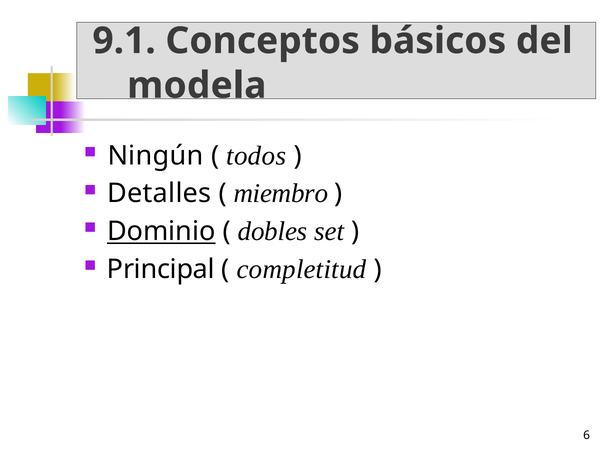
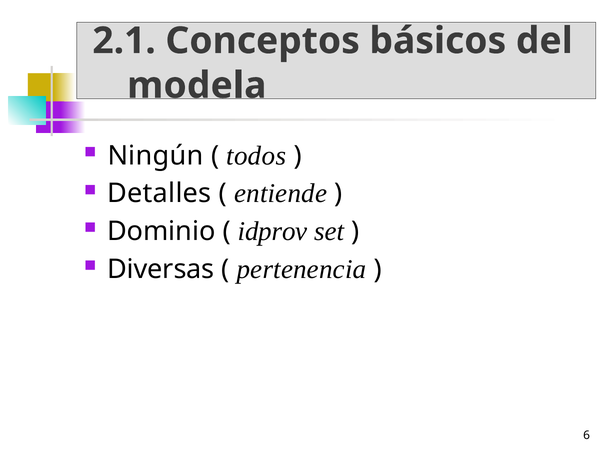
9.1: 9.1 -> 2.1 (124, 41)
miembro: miembro -> entiende (281, 193)
Dominio underline: present -> none (161, 231)
dobles: dobles -> idprov (273, 231)
Principal: Principal -> Diversas (161, 269)
completitud: completitud -> pertenencia (301, 269)
